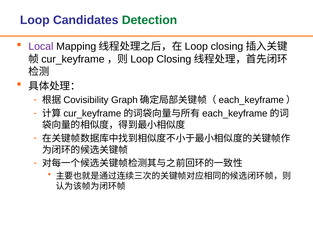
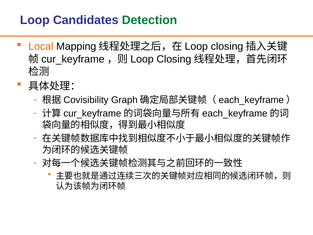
Local colour: purple -> orange (41, 46)
